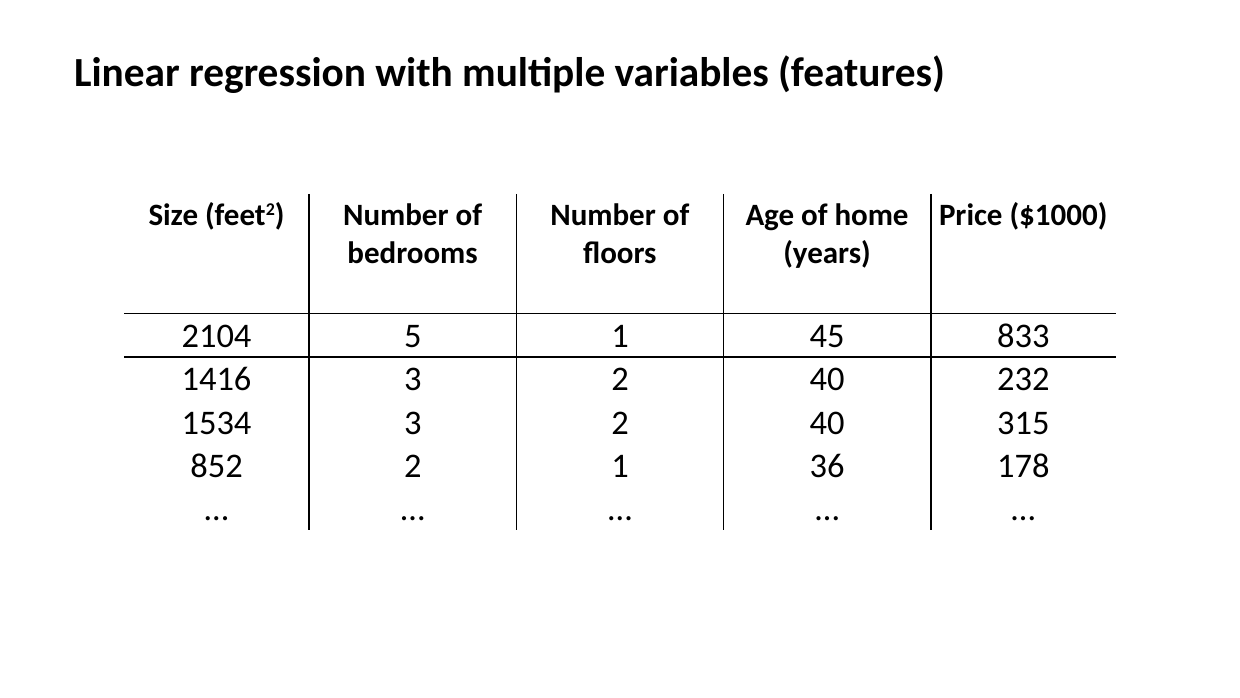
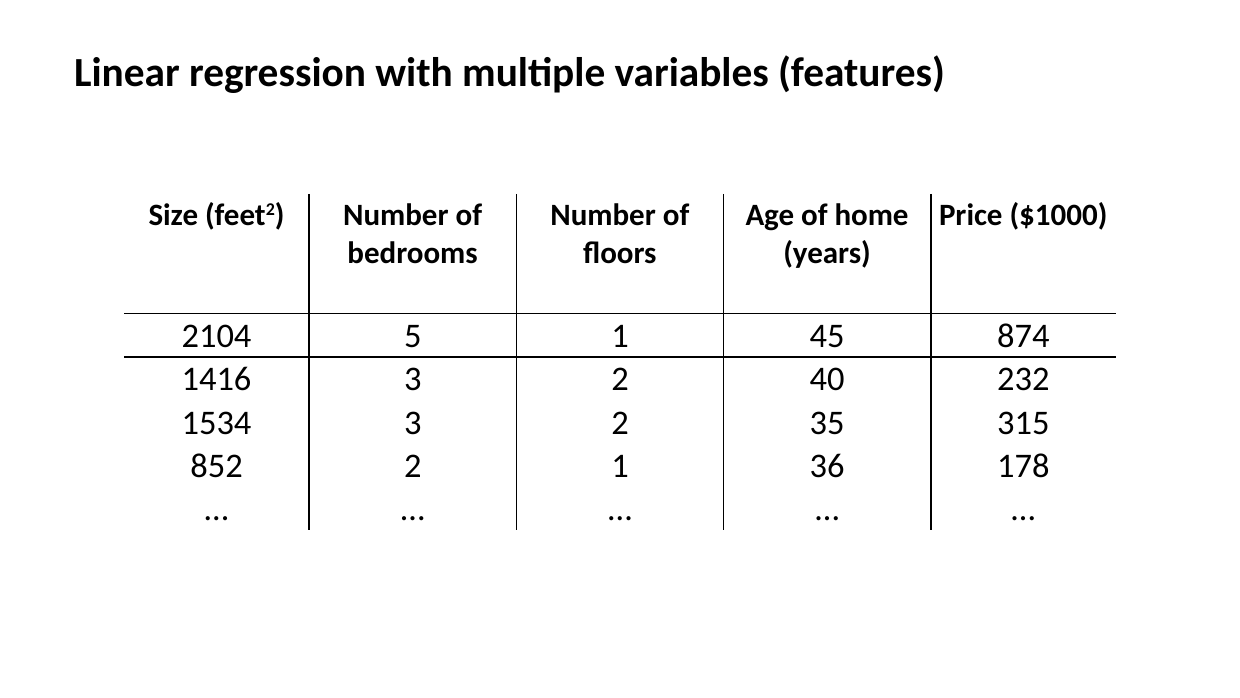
833: 833 -> 874 (1023, 336)
1534 3 2 40: 40 -> 35 (827, 422)
